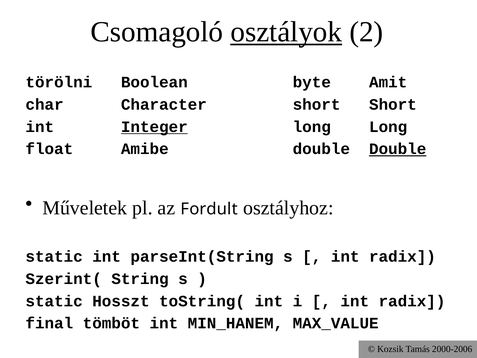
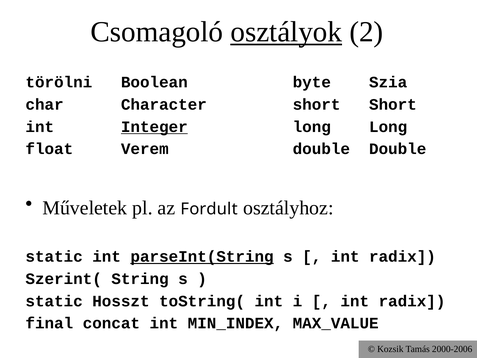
Amit: Amit -> Szia (388, 82)
Amibe: Amibe -> Verem (145, 149)
Double underline: present -> none (398, 149)
parseInt(String underline: none -> present (202, 256)
tömböt: tömböt -> concat (111, 323)
MIN_HANEM: MIN_HANEM -> MIN_INDEX (235, 323)
